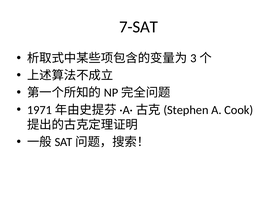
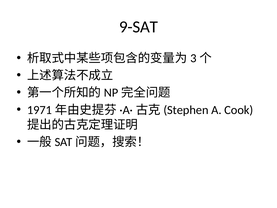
7-SAT: 7-SAT -> 9-SAT (139, 27)
